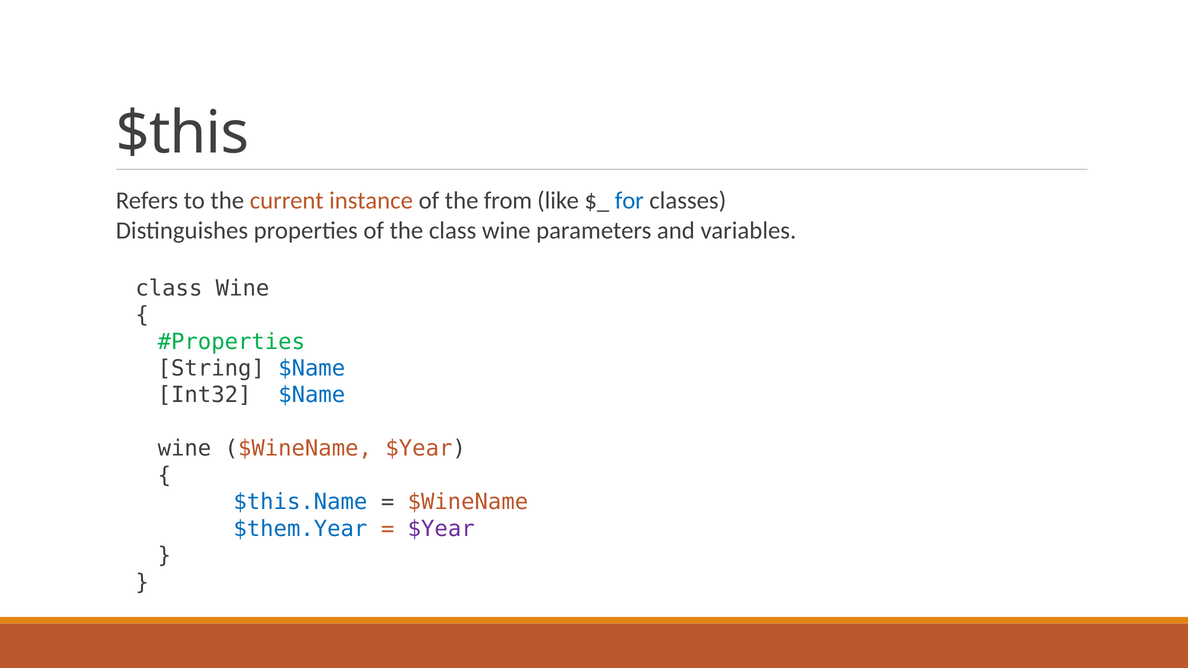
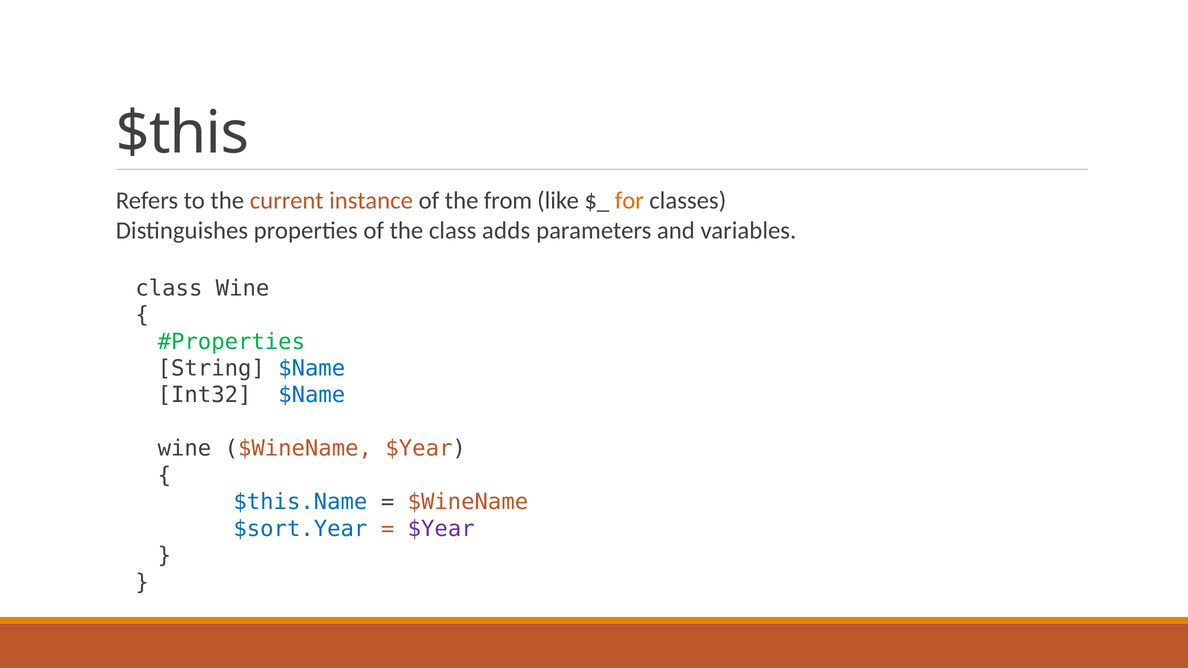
for colour: blue -> orange (629, 201)
the class wine: wine -> adds (506, 231)
$them.Year: $them.Year -> $sort.Year (300, 529)
